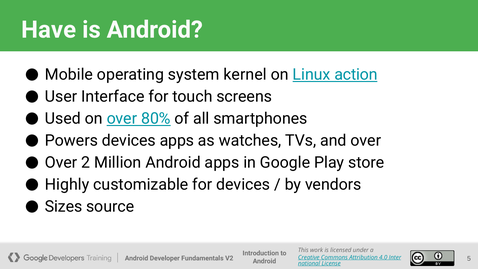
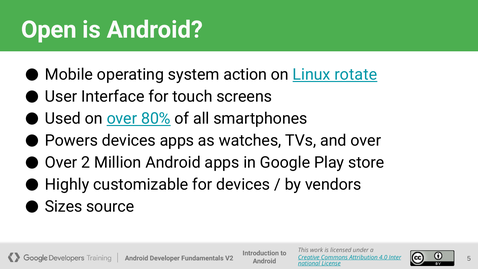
Have: Have -> Open (49, 30)
kernel: kernel -> action (245, 75)
action: action -> rotate (356, 75)
